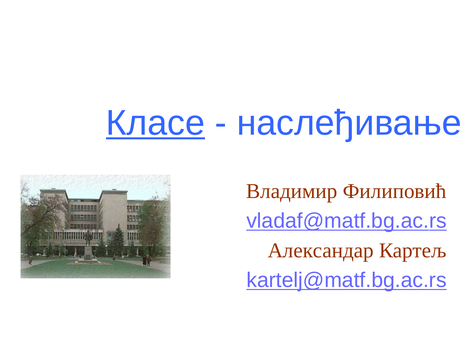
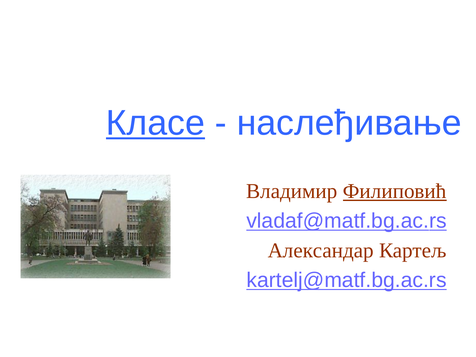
Филиповић underline: none -> present (395, 191)
